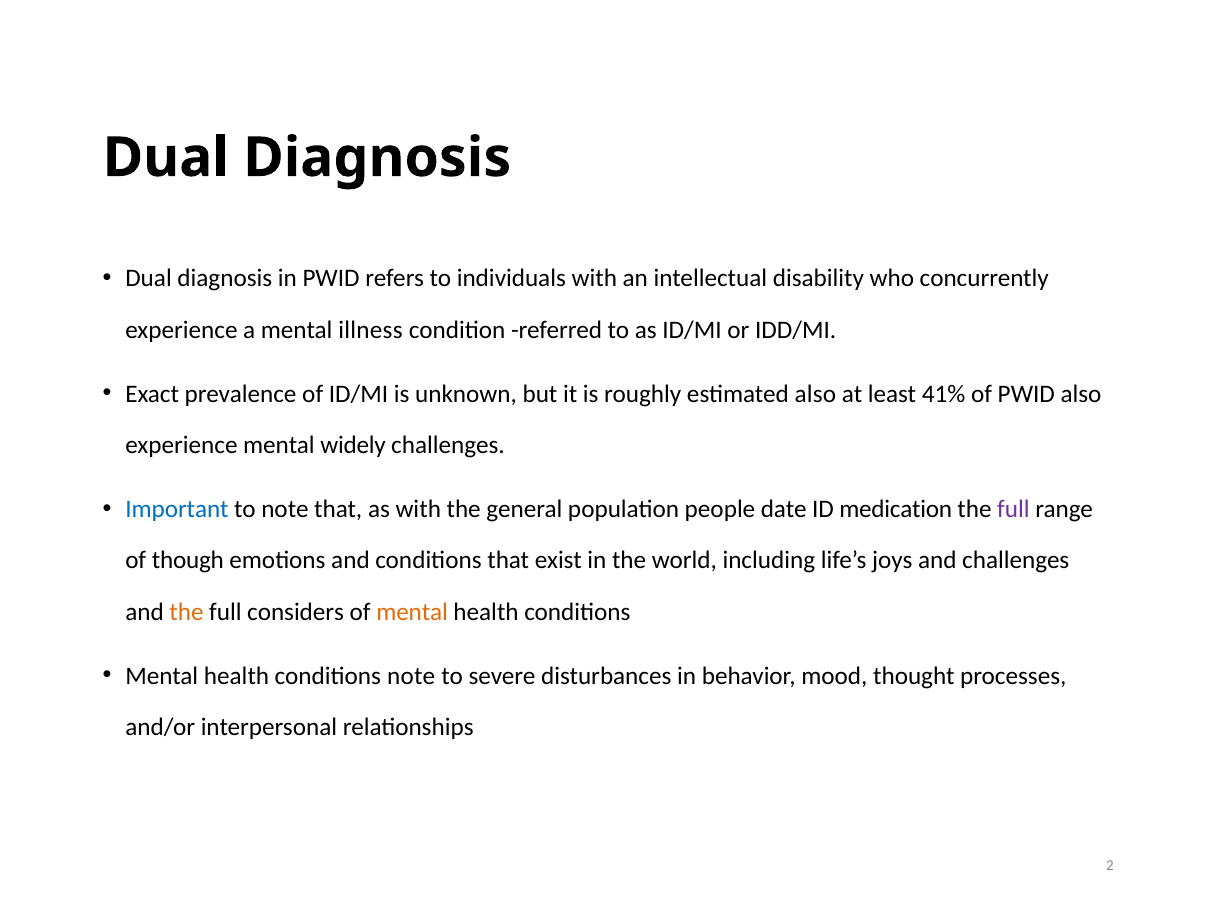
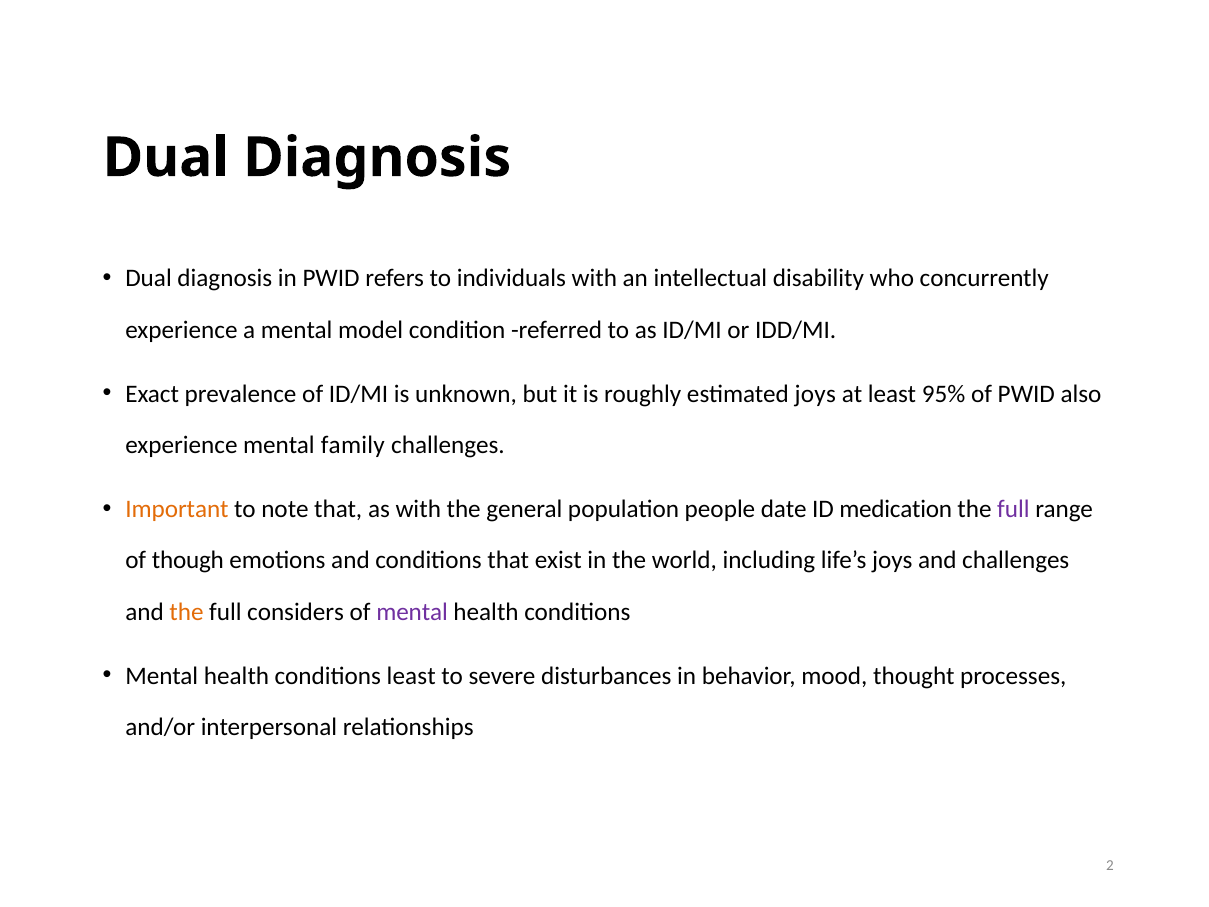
illness: illness -> model (371, 330)
estimated also: also -> joys (815, 394)
41%: 41% -> 95% (944, 394)
widely: widely -> family (353, 445)
Important colour: blue -> orange (177, 509)
mental colour: orange -> purple (412, 612)
conditions note: note -> least (411, 676)
